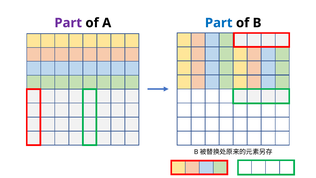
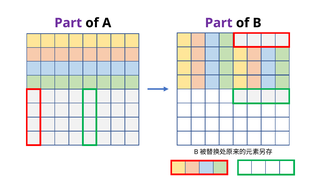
Part colour: blue -> purple (219, 23)
